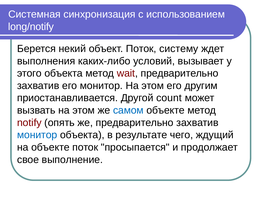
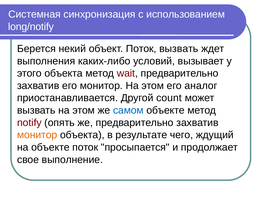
Поток систему: систему -> вызвать (179, 49)
другим: другим -> аналог (201, 86)
монитор colour: blue -> orange (37, 135)
